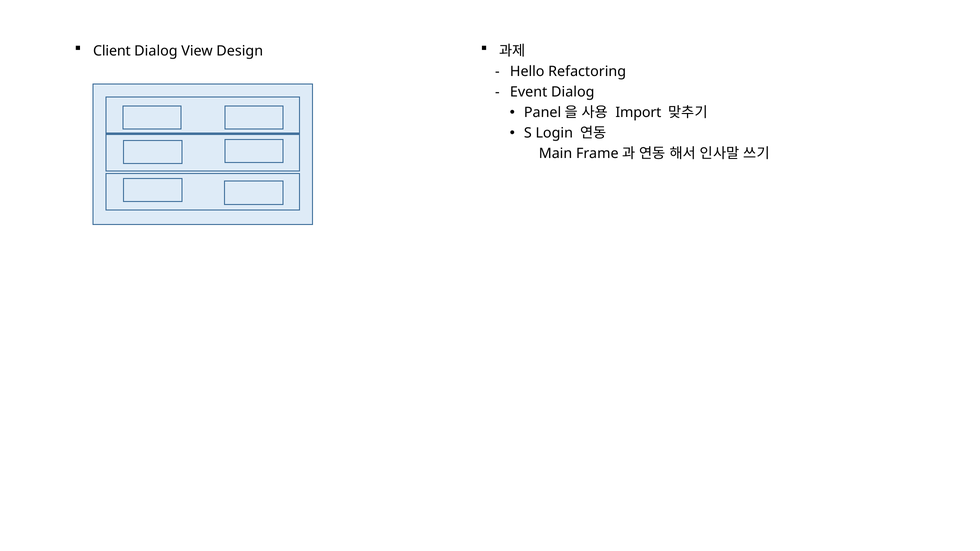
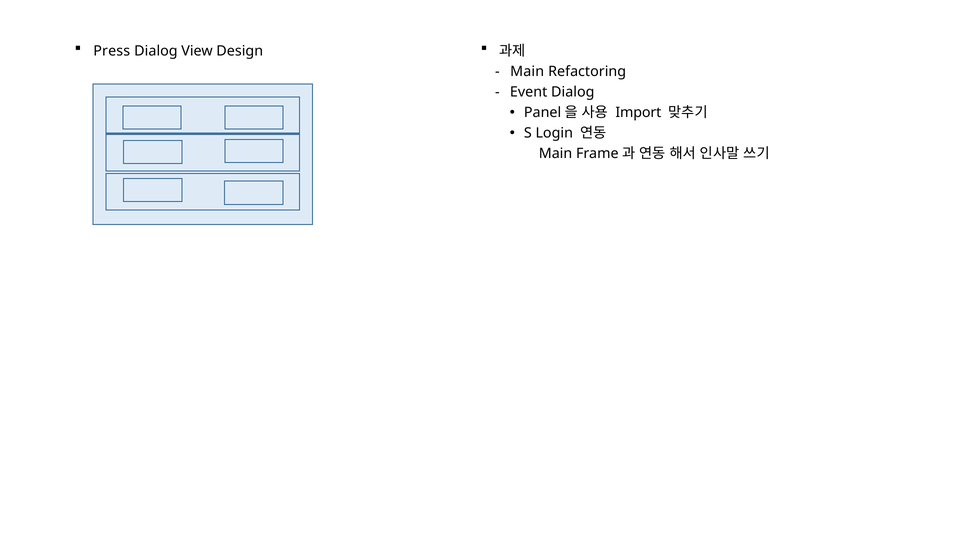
Client: Client -> Press (112, 51)
Hello: Hello -> Main (527, 71)
